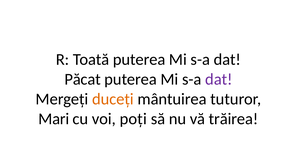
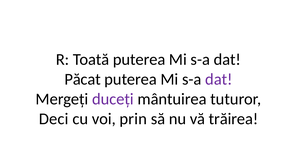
duceți colour: orange -> purple (113, 99)
Mari: Mari -> Deci (54, 119)
poți: poți -> prin (133, 119)
